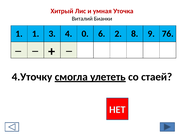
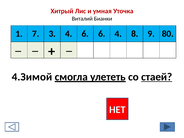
1 1: 1 -> 7 (36, 34)
4 0: 0 -> 6 (85, 34)
6 2: 2 -> 4 (118, 34)
76: 76 -> 80 (168, 34)
4.Уточку: 4.Уточку -> 4.Зимой (32, 77)
стаей underline: none -> present (157, 77)
